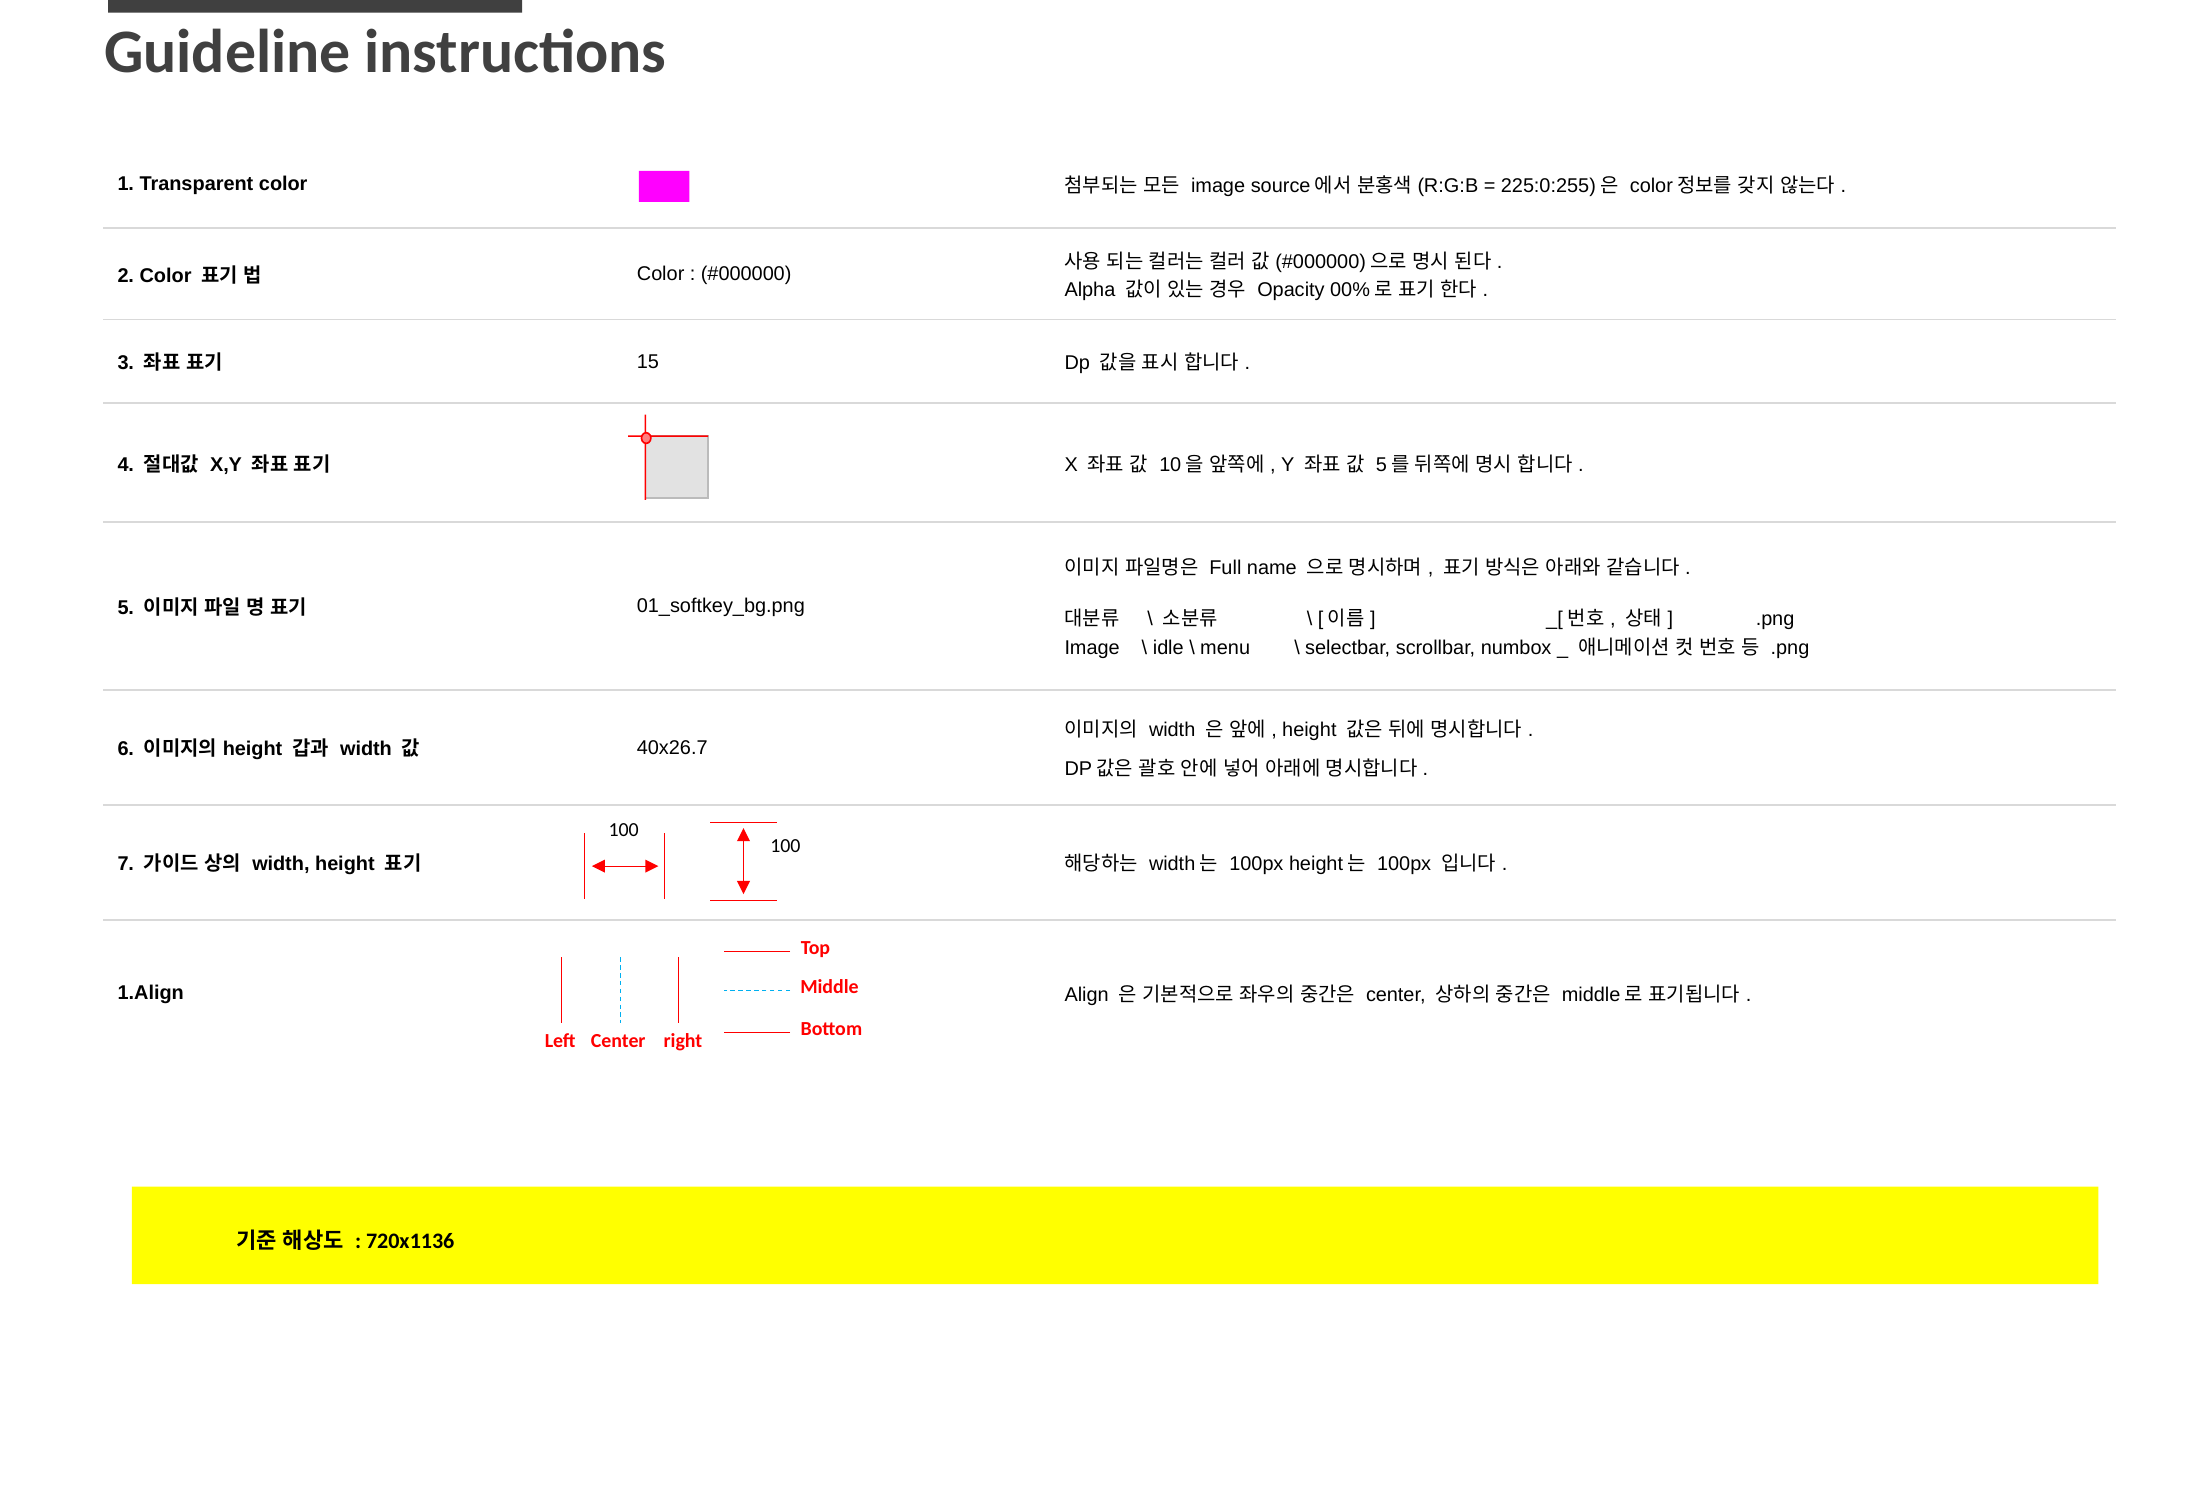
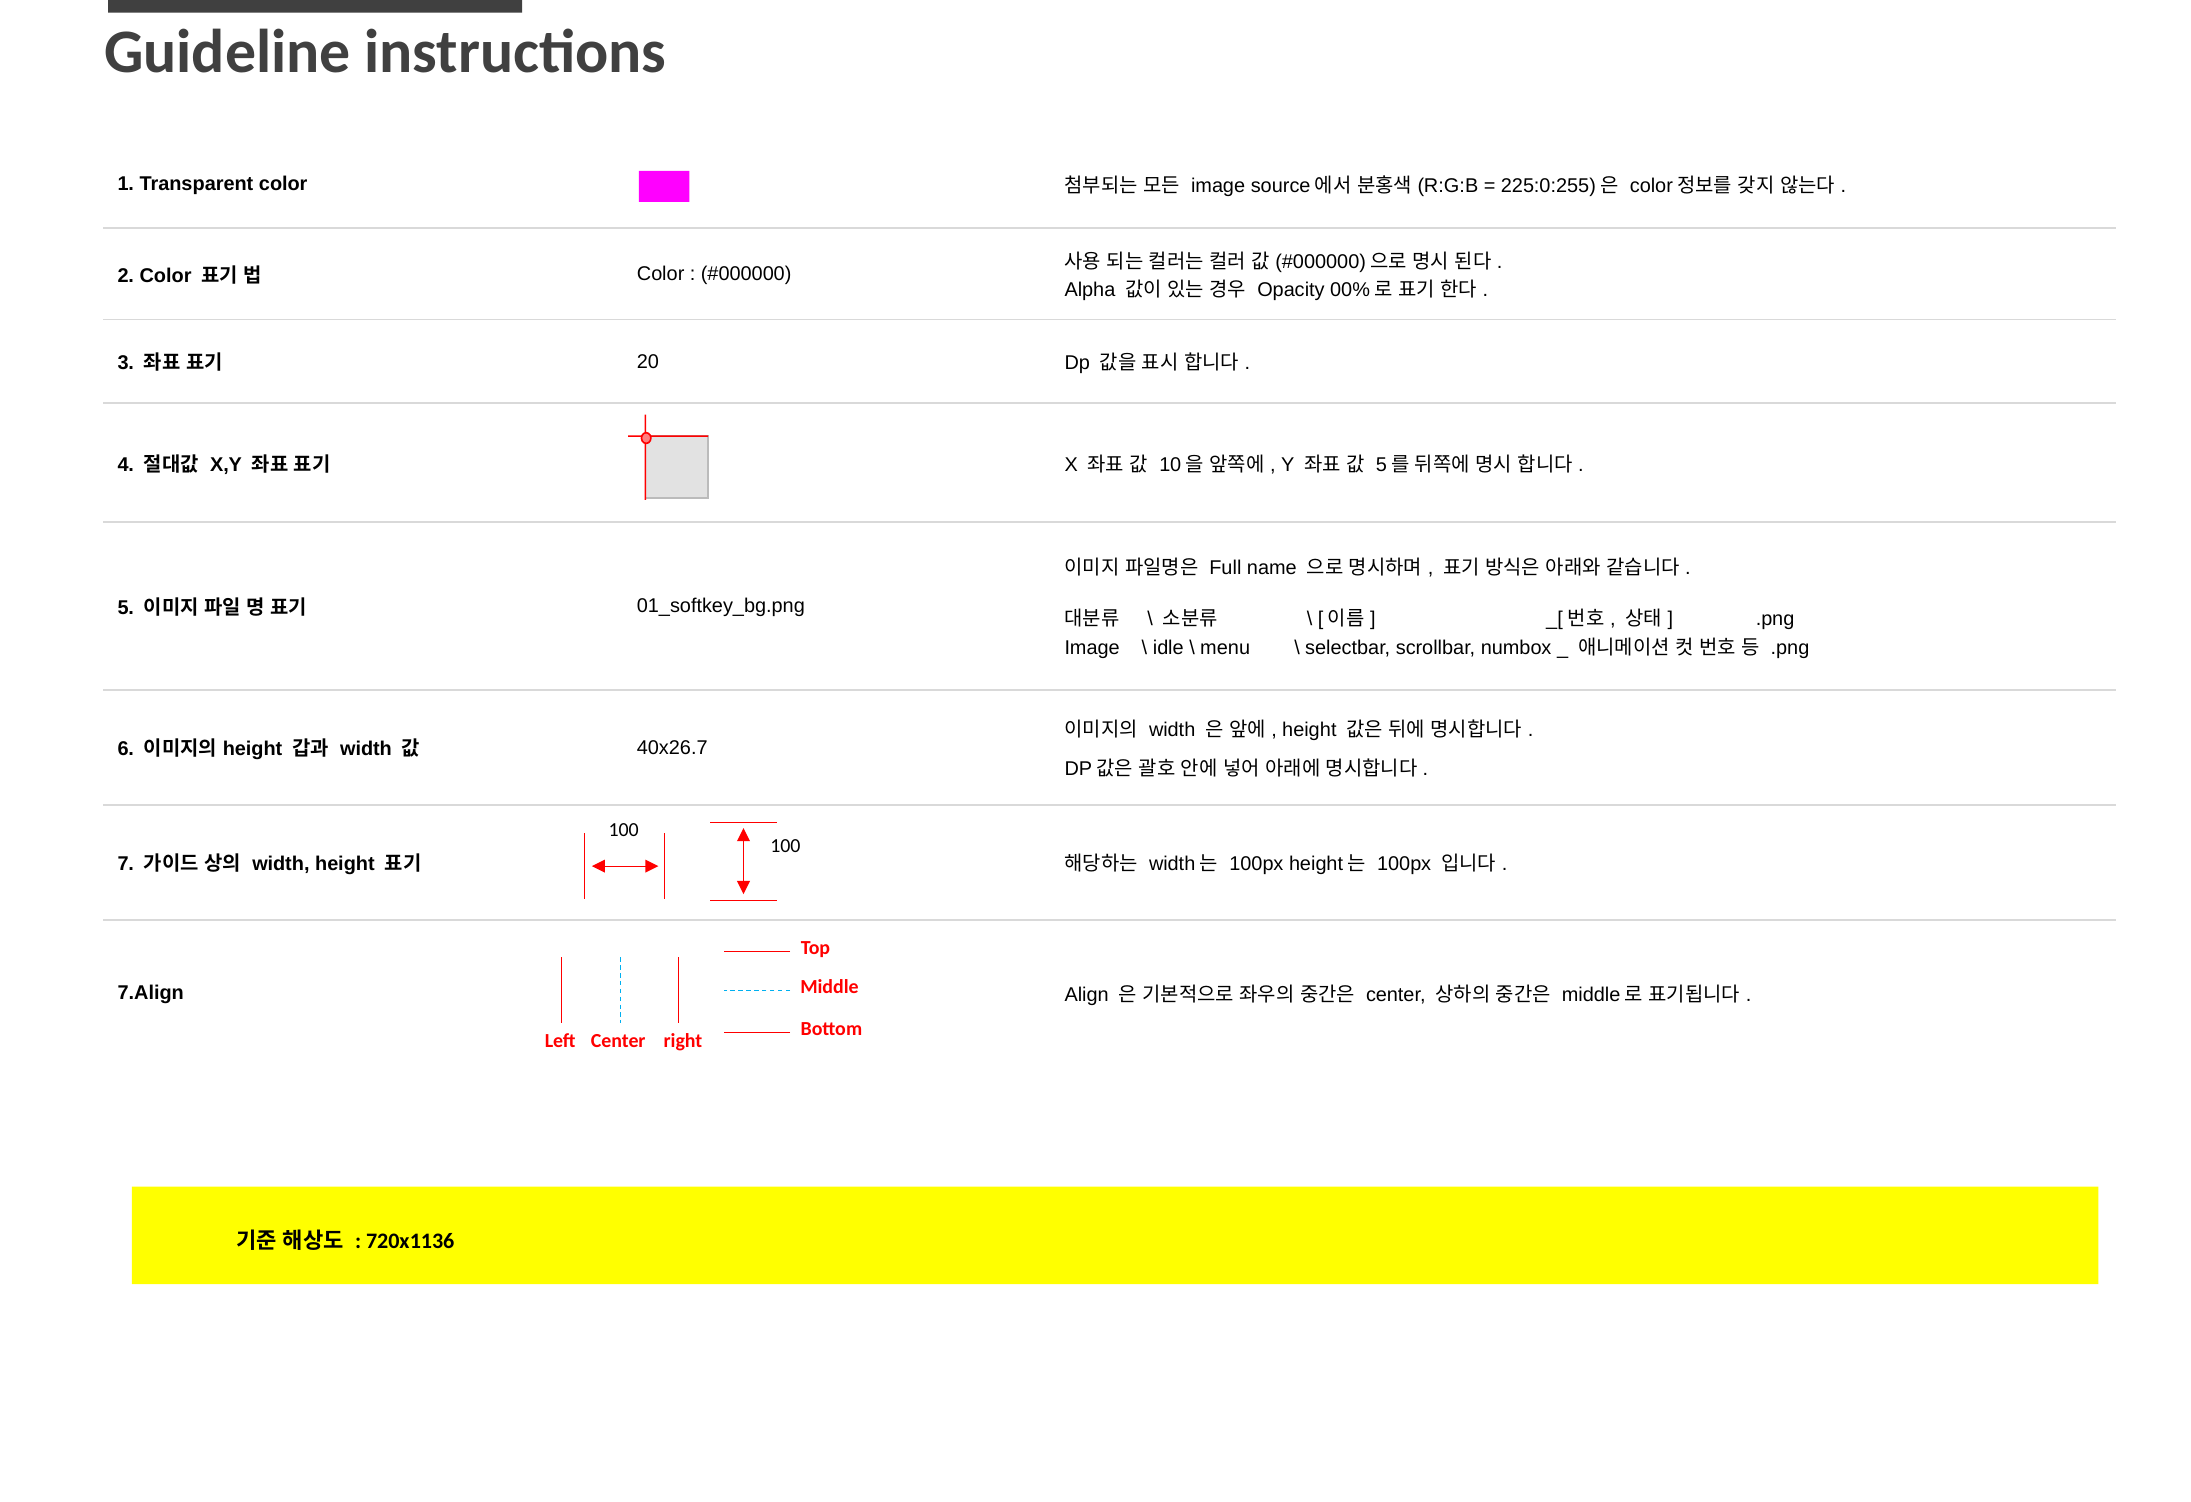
15: 15 -> 20 (648, 362)
1.Align: 1.Align -> 7.Align (151, 994)
